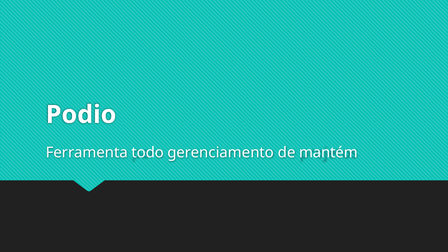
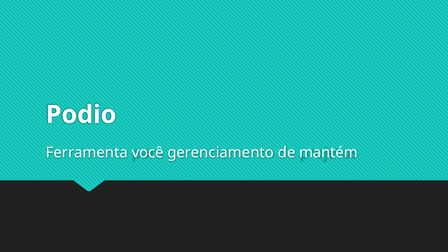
todo: todo -> você (148, 153)
